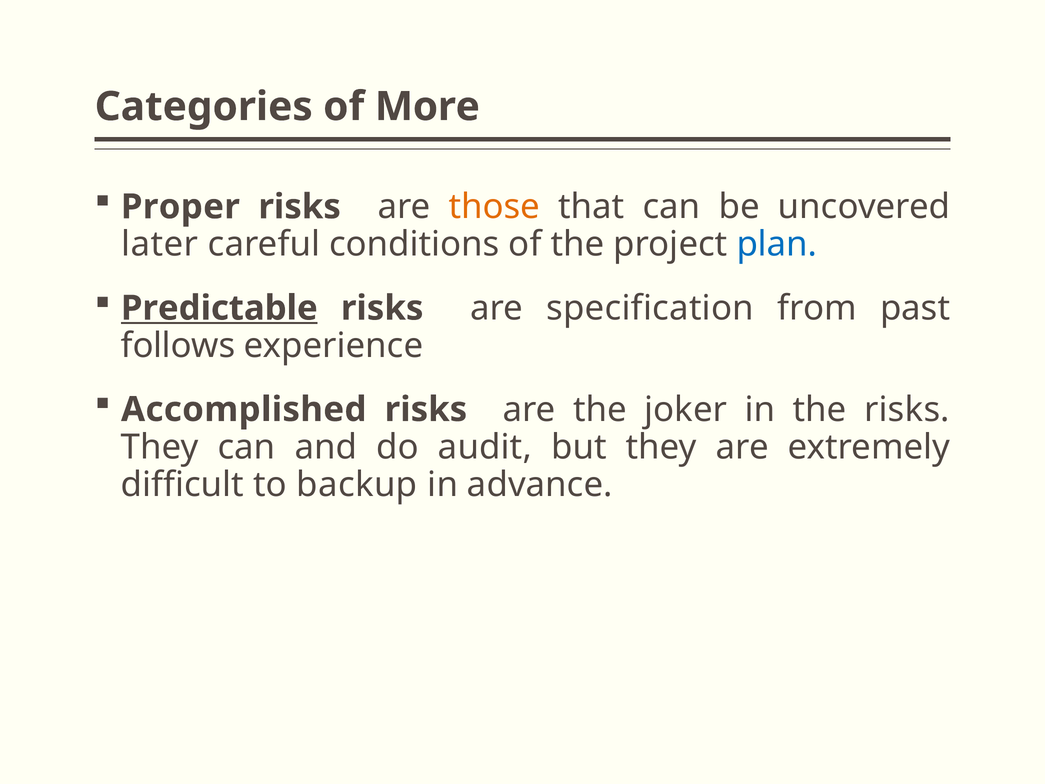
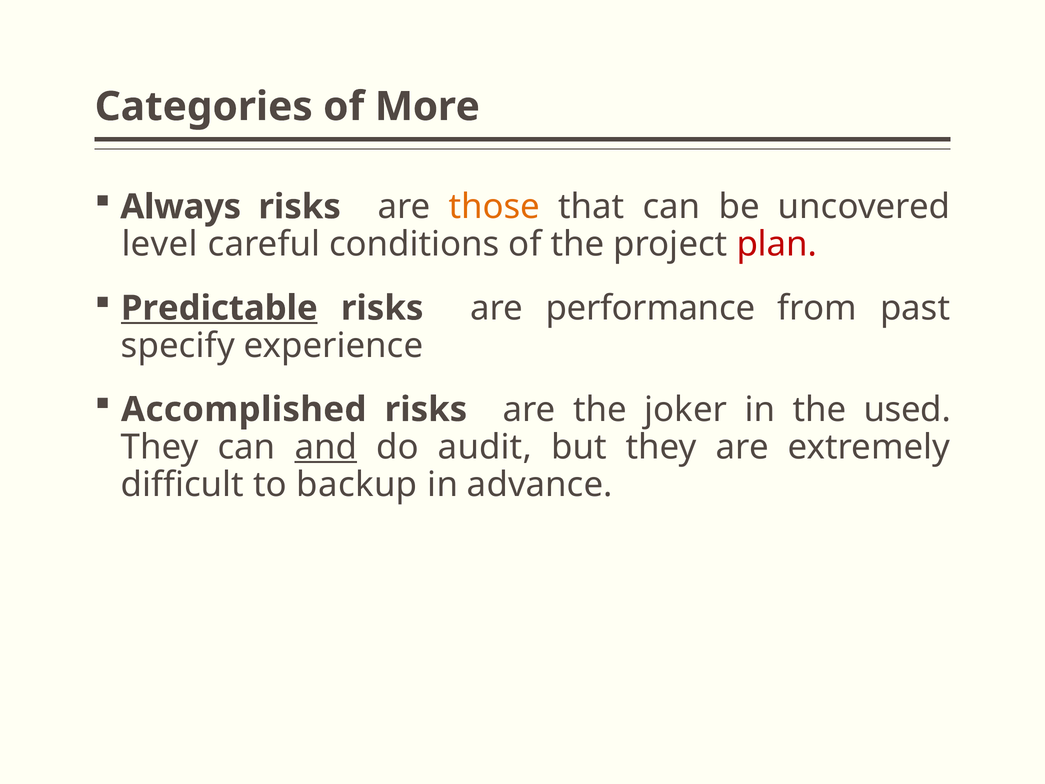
Proper: Proper -> Always (181, 207)
later: later -> level (160, 244)
plan colour: blue -> red (777, 244)
specification: specification -> performance (650, 308)
follows: follows -> specify (178, 346)
the risks: risks -> used (907, 409)
and underline: none -> present (326, 447)
